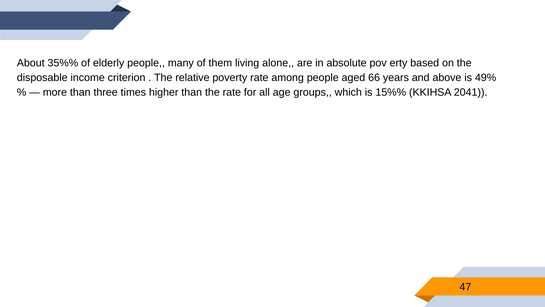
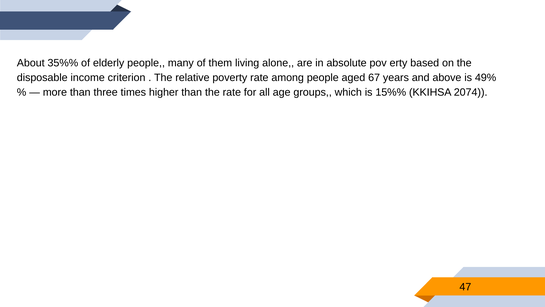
66: 66 -> 67 (374, 77)
2041: 2041 -> 2074 (471, 92)
